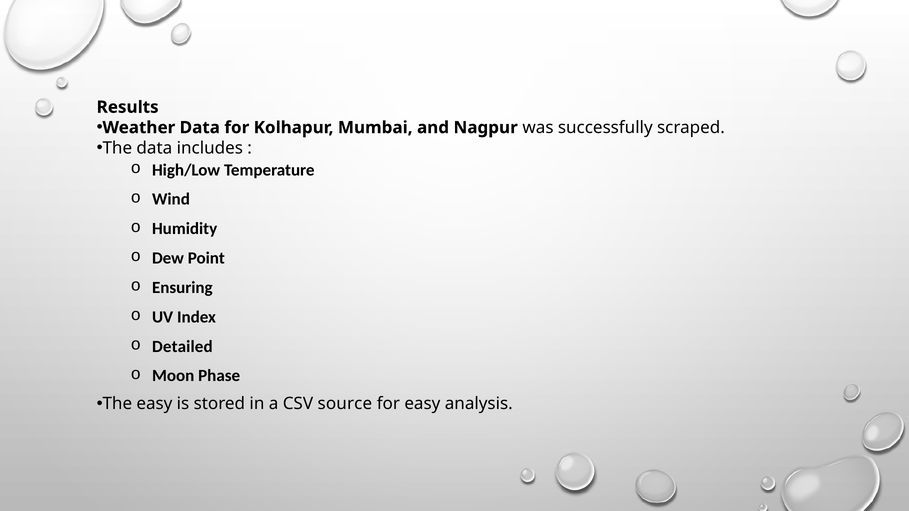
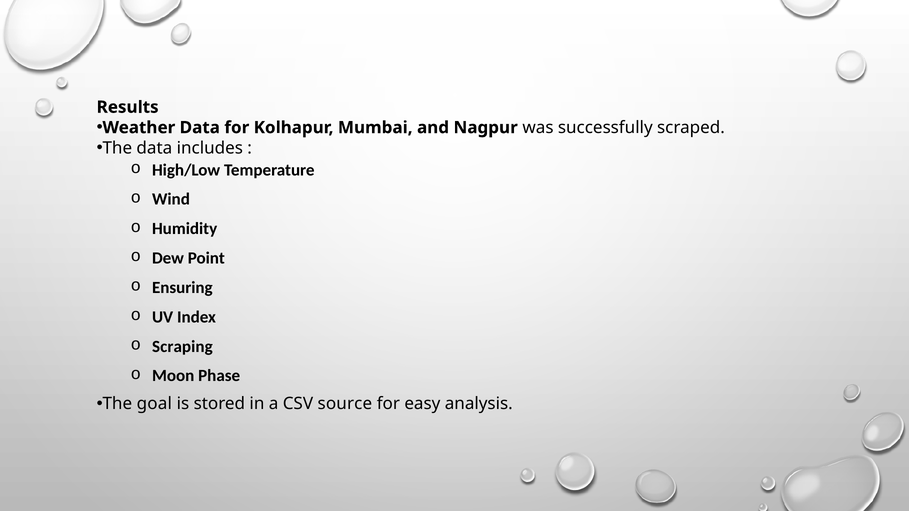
Detailed: Detailed -> Scraping (182, 347)
The easy: easy -> goal (154, 404)
